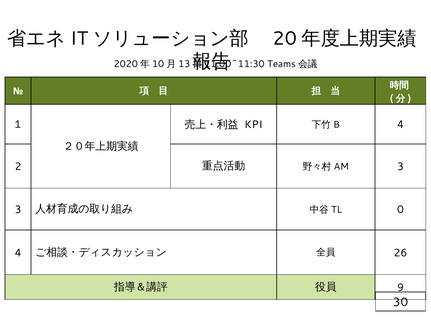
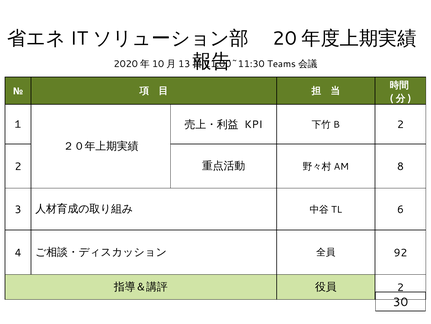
4: 4 -> 2 (400, 124)
3: 3 -> 8 (400, 166)
0: 0 -> 6 (400, 209)
26: 26 -> 92 (400, 252)
9: 9 -> 2 (400, 287)
